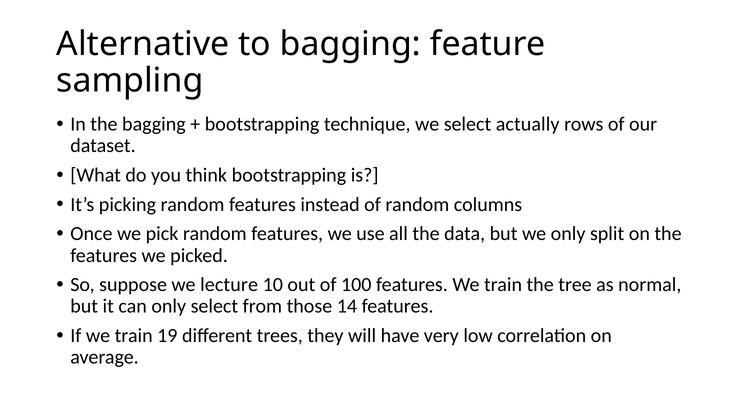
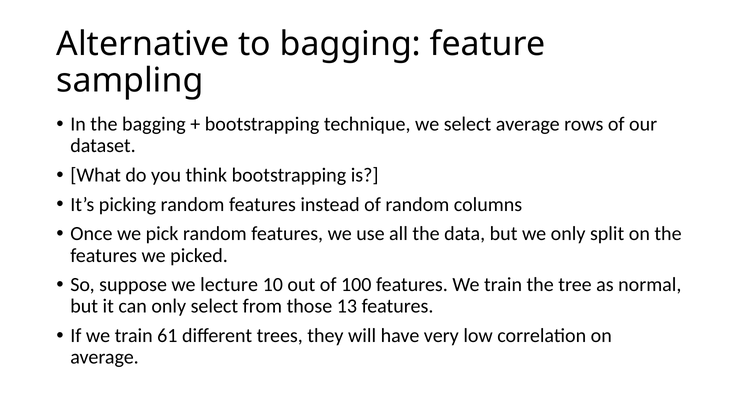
select actually: actually -> average (528, 124)
14: 14 -> 13 (347, 307)
19: 19 -> 61 (167, 336)
